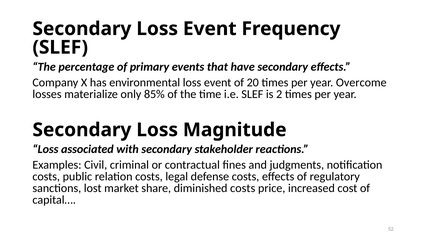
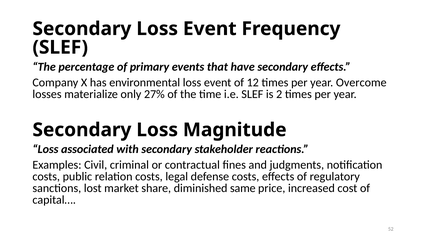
20: 20 -> 12 (253, 82)
85%: 85% -> 27% (154, 94)
diminished costs: costs -> same (243, 188)
